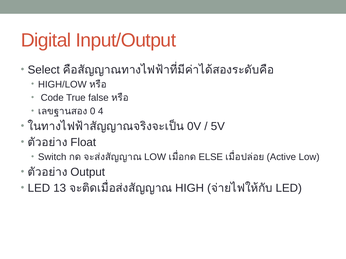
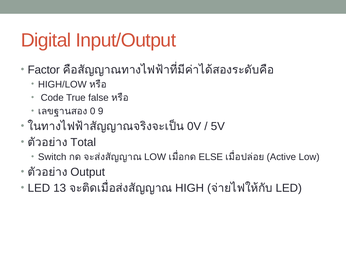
Select: Select -> Factor (44, 70)
4: 4 -> 9 (101, 111)
Float: Float -> Total (83, 143)
